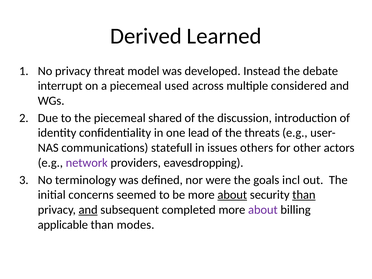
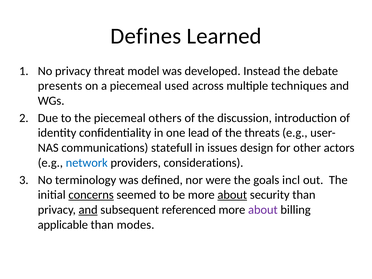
Derived: Derived -> Defines (146, 36)
interrupt: interrupt -> presents (60, 86)
considered: considered -> techniques (299, 86)
shared: shared -> others (165, 118)
others: others -> design (257, 148)
network colour: purple -> blue (87, 163)
eavesdropping: eavesdropping -> considerations (203, 163)
concerns underline: none -> present (91, 195)
than underline: present -> none (304, 195)
completed: completed -> referenced (189, 210)
